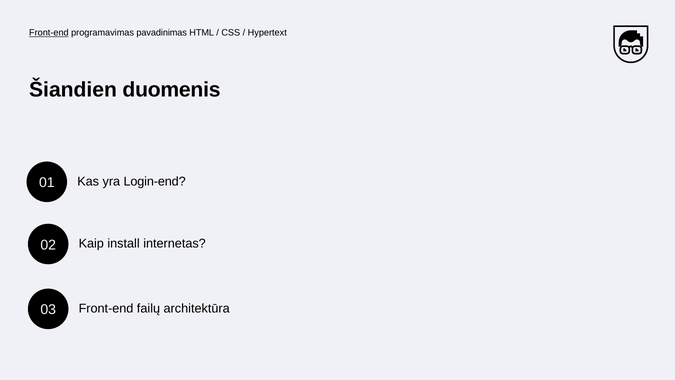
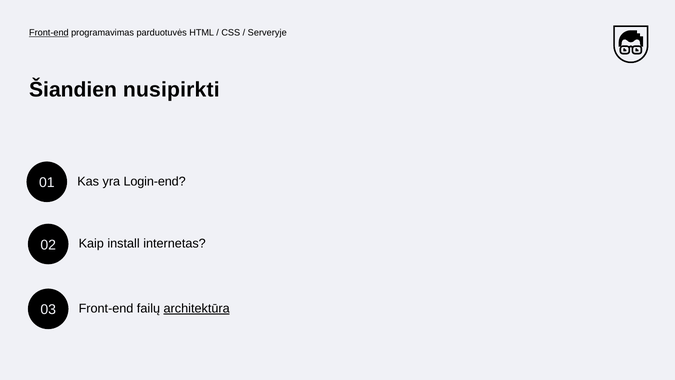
pavadinimas: pavadinimas -> parduotuvės (162, 33)
Hypertext: Hypertext -> Serveryje (267, 33)
duomenis: duomenis -> nusipirkti (171, 90)
architektūra underline: none -> present (197, 308)
